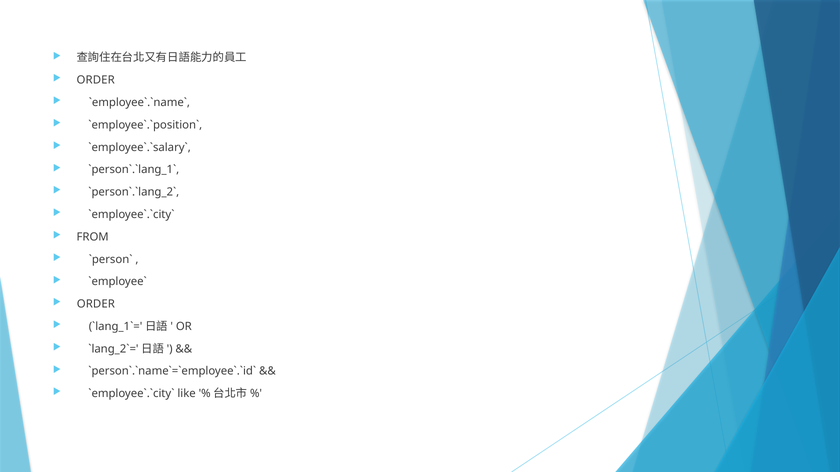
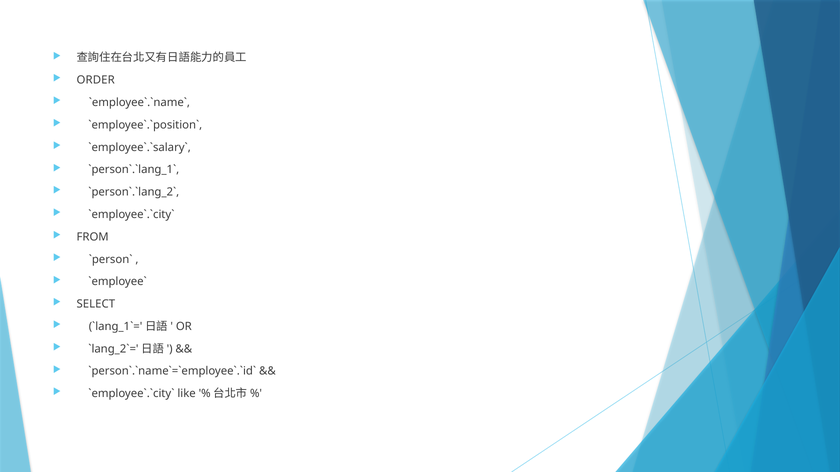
ORDER: ORDER -> SELECT (96, 304)
